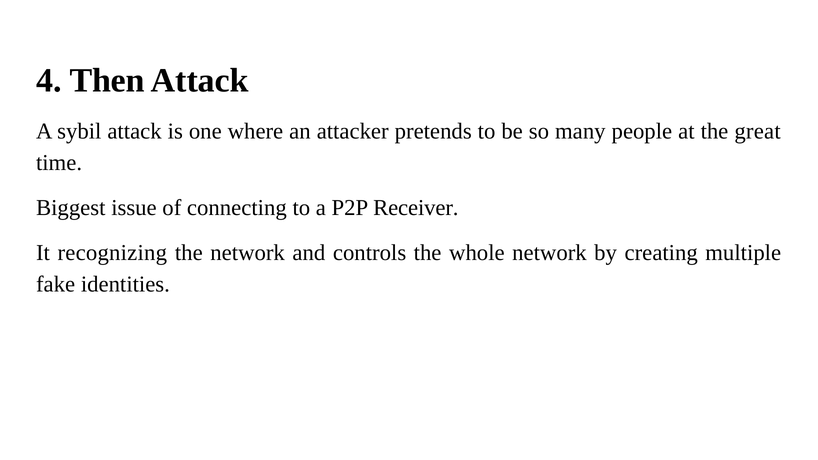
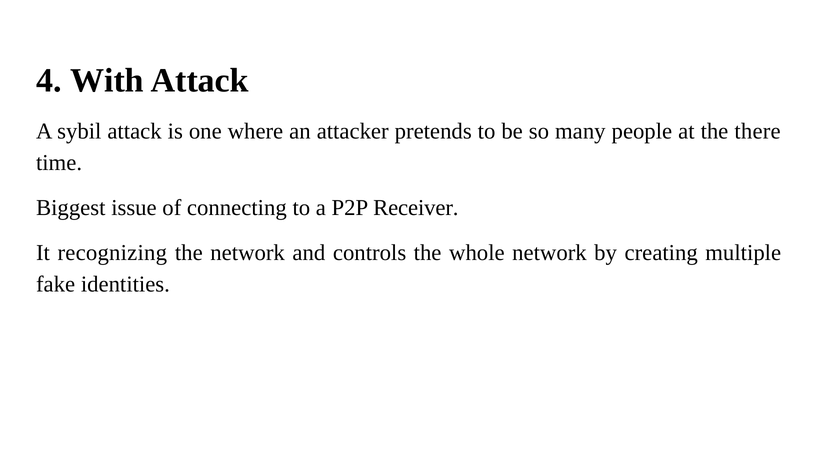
Then: Then -> With (107, 80)
great: great -> there (758, 131)
